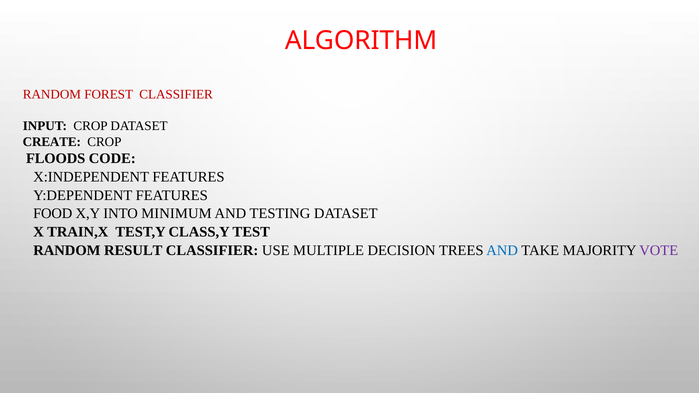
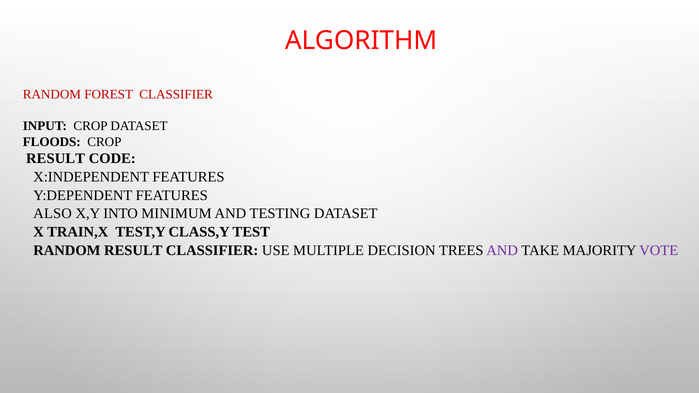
CREATE: CREATE -> FLOODS (52, 142)
FLOODS: FLOODS -> RESULT (56, 158)
FOOD: FOOD -> ALSO (53, 214)
AND colour: blue -> purple (502, 251)
